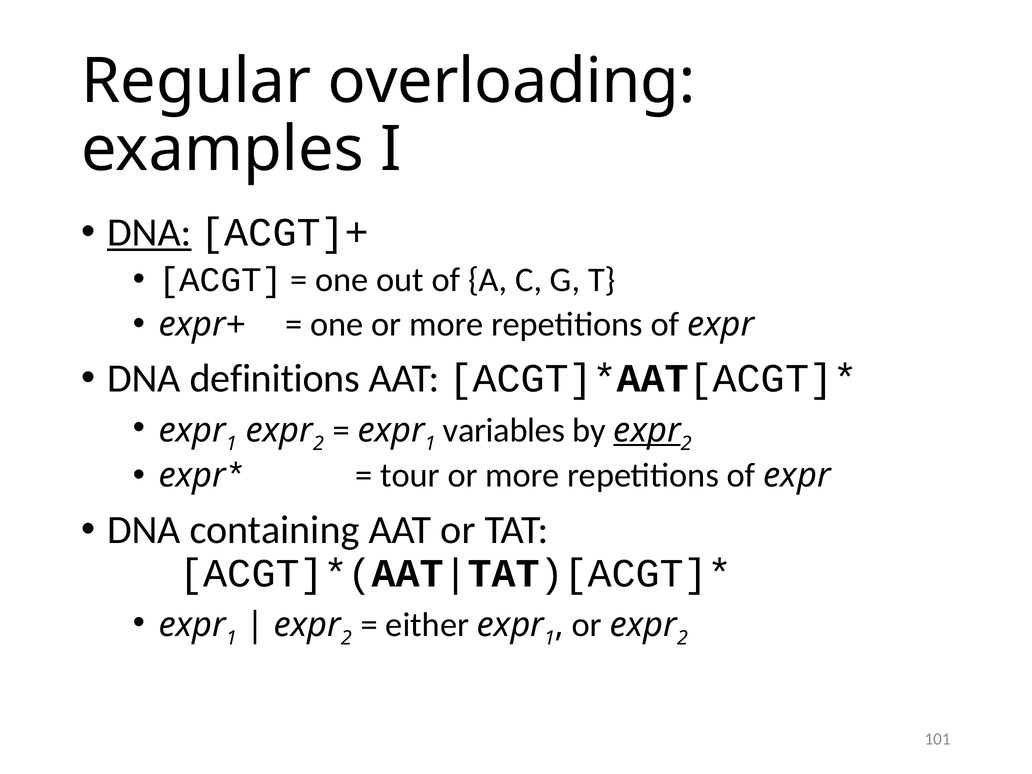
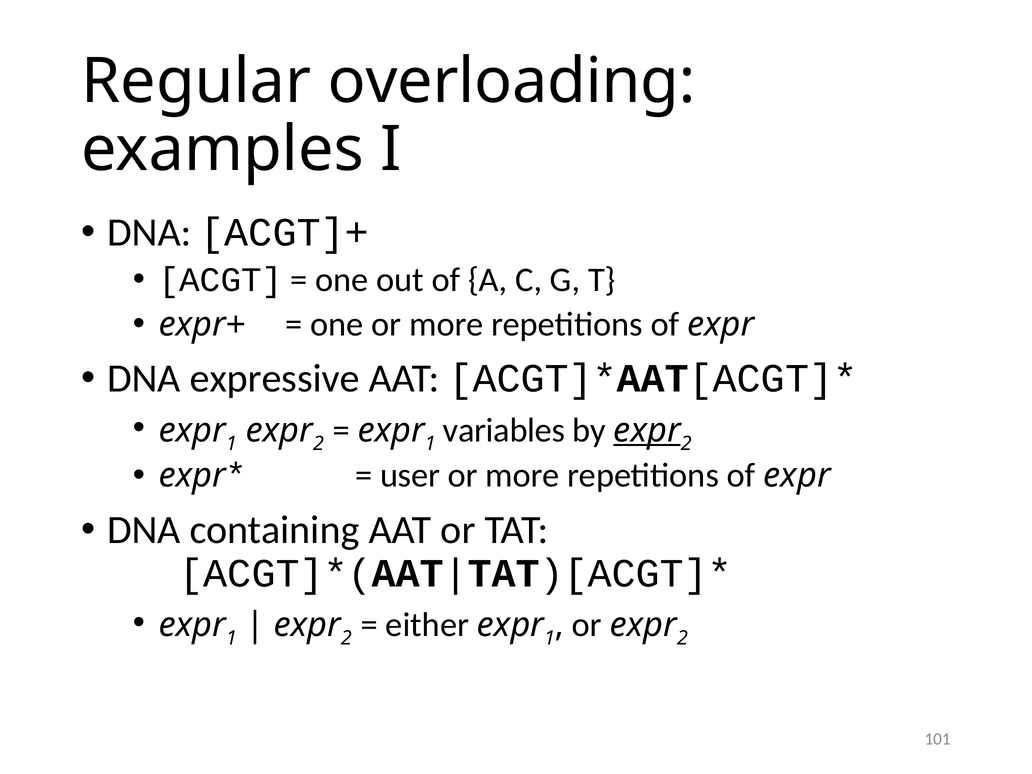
DNA underline: present -> none (149, 233)
definitions: definitions -> expressive (275, 379)
tour: tour -> user (410, 476)
